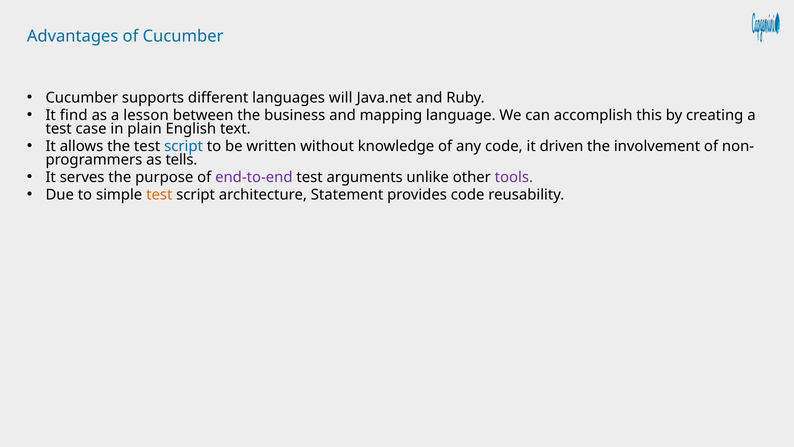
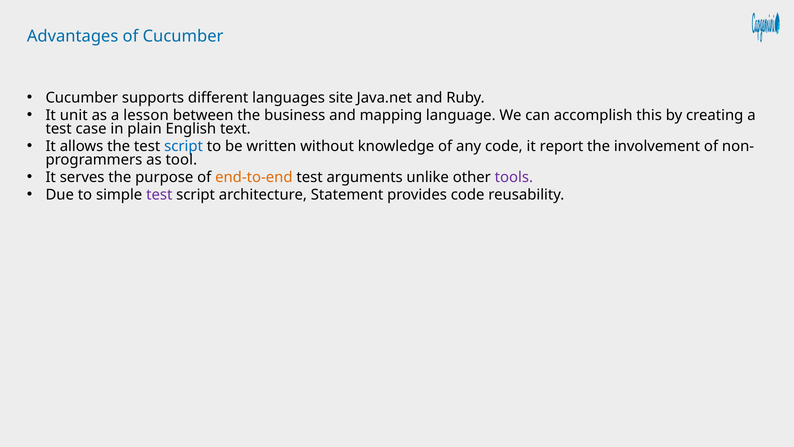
will: will -> site (341, 98)
find: find -> unit (74, 115)
driven: driven -> report (562, 146)
tells: tells -> tool (181, 160)
end-to-end colour: purple -> orange (254, 177)
test colour: orange -> purple (159, 195)
